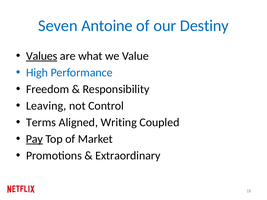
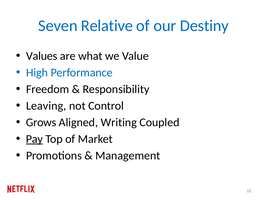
Antoine: Antoine -> Relative (107, 26)
Values underline: present -> none (42, 56)
Terms: Terms -> Grows (41, 122)
Extraordinary: Extraordinary -> Management (128, 156)
